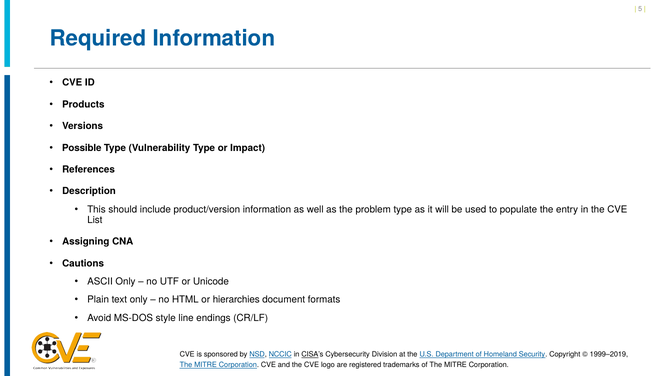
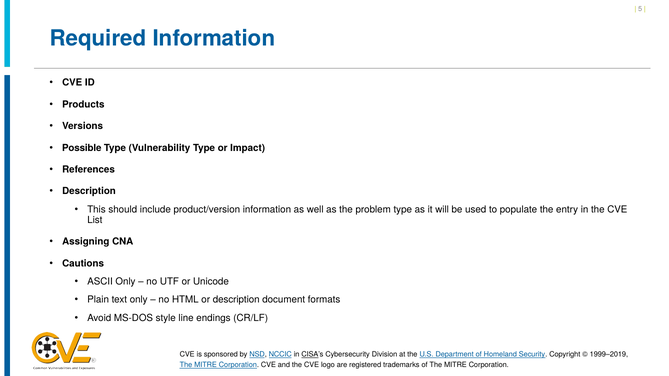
or hierarchies: hierarchies -> description (236, 300)
